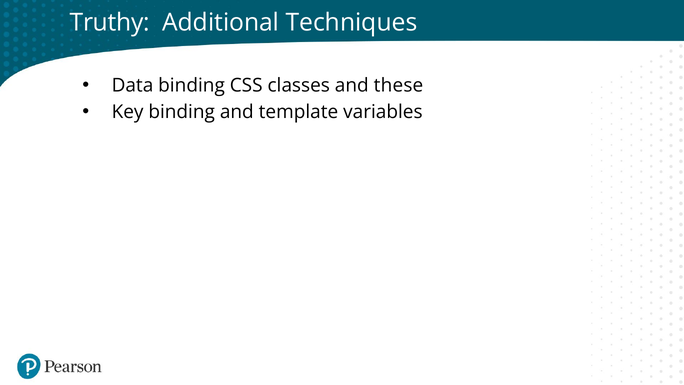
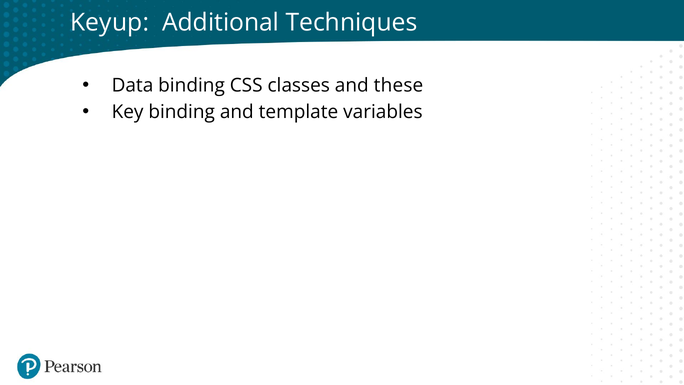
Truthy: Truthy -> Keyup (110, 23)
